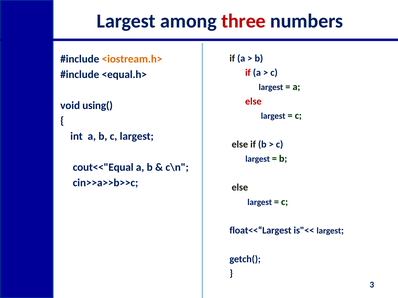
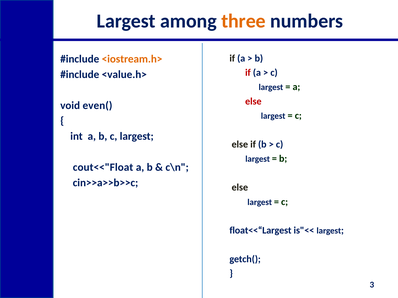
three colour: red -> orange (244, 21)
<equal.h>: <equal.h> -> <value.h> (124, 75)
using(: using( -> even( (97, 106)
cout<<"Equal: cout<<"Equal -> cout<<"Float (103, 167)
